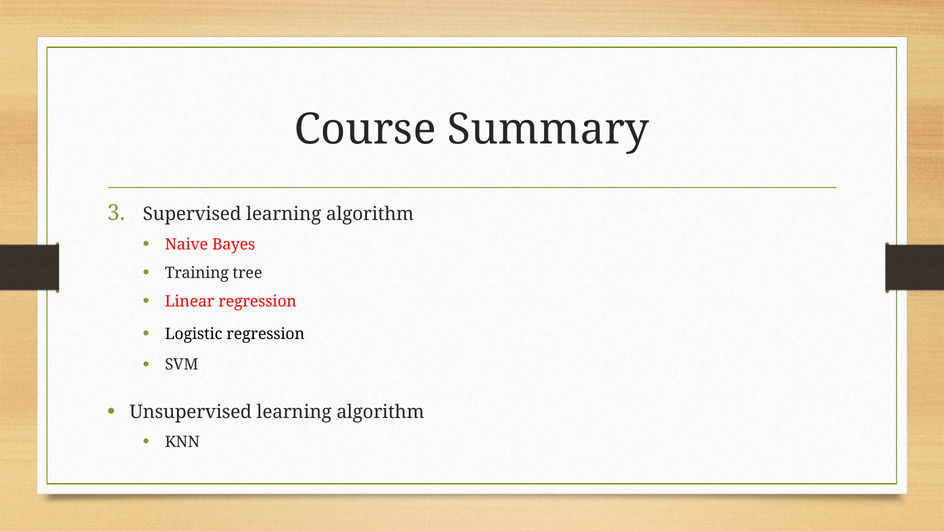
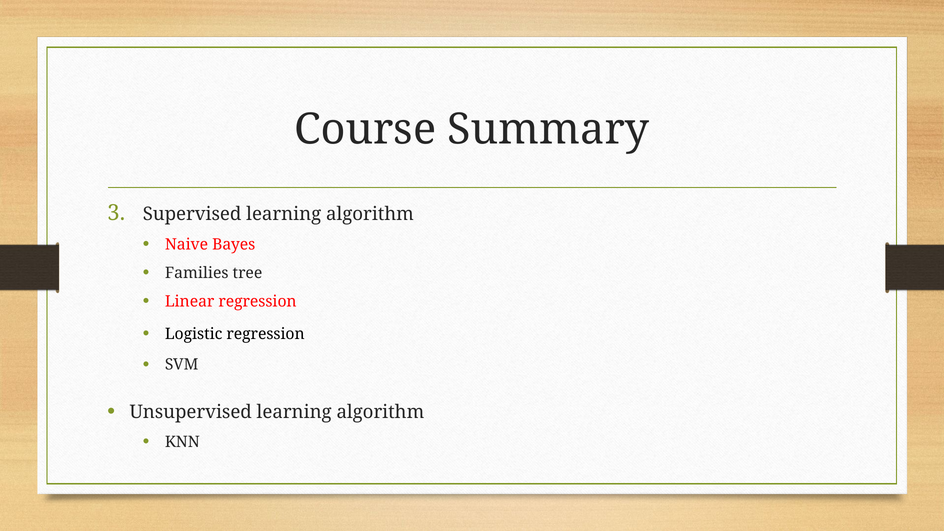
Training: Training -> Families (197, 273)
